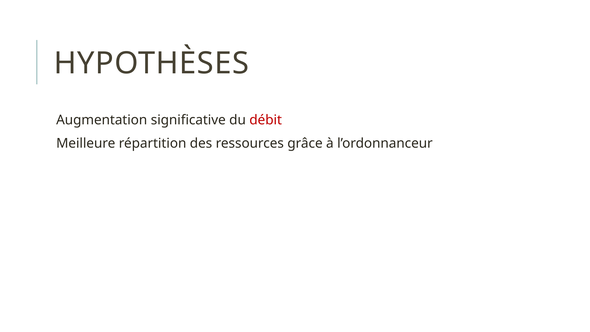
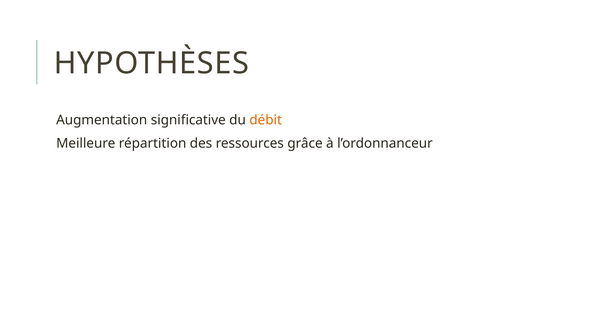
débit colour: red -> orange (266, 120)
